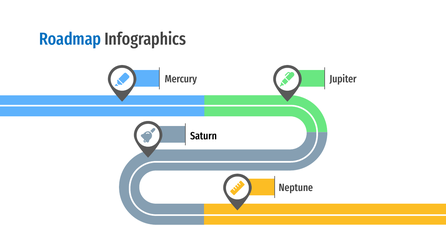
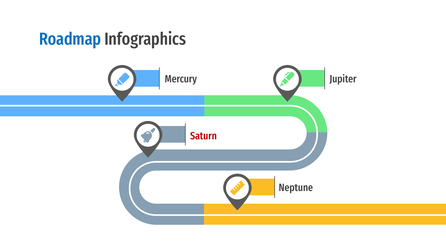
Saturn colour: black -> red (204, 136)
